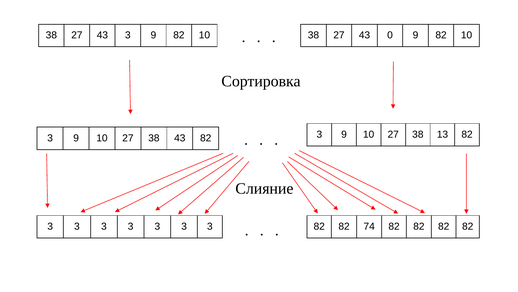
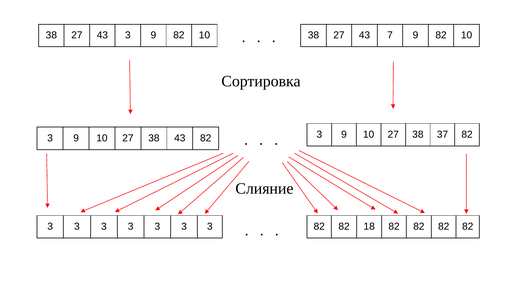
0: 0 -> 7 (390, 35)
13: 13 -> 37 (442, 134)
74: 74 -> 18 (369, 226)
